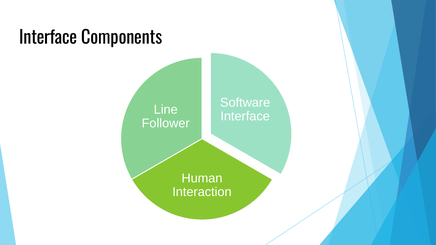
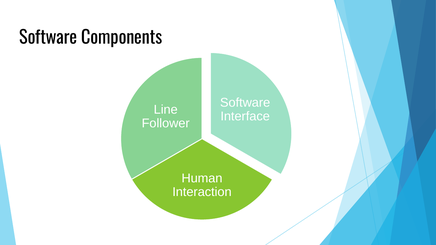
Interface: Interface -> Software (48, 38)
